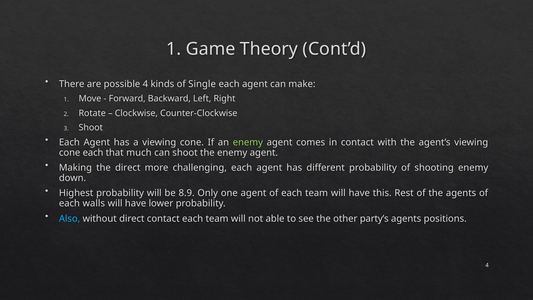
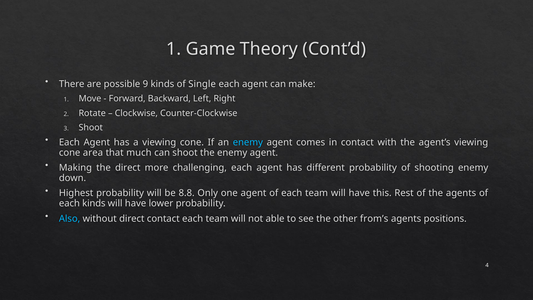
possible 4: 4 -> 9 (145, 84)
enemy colour: light green -> light blue (248, 142)
cone each: each -> area (93, 153)
8.9: 8.9 -> 8.8 (187, 193)
each walls: walls -> kinds (94, 203)
party’s: party’s -> from’s (374, 218)
